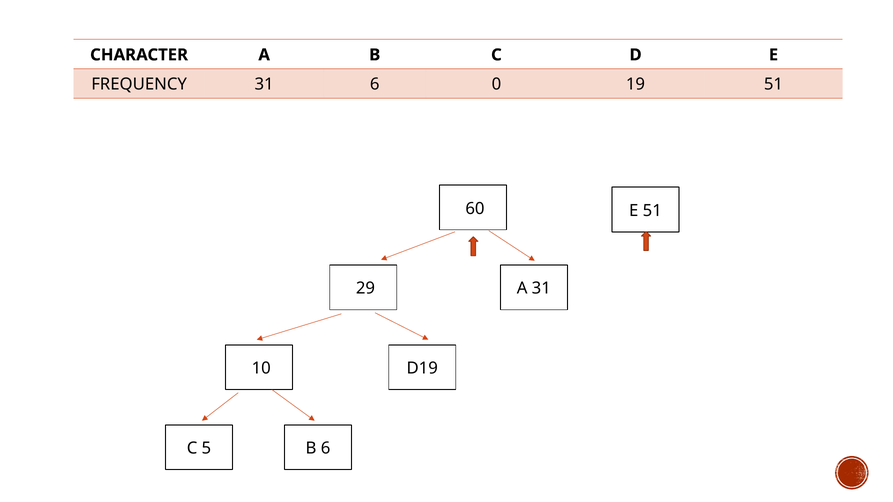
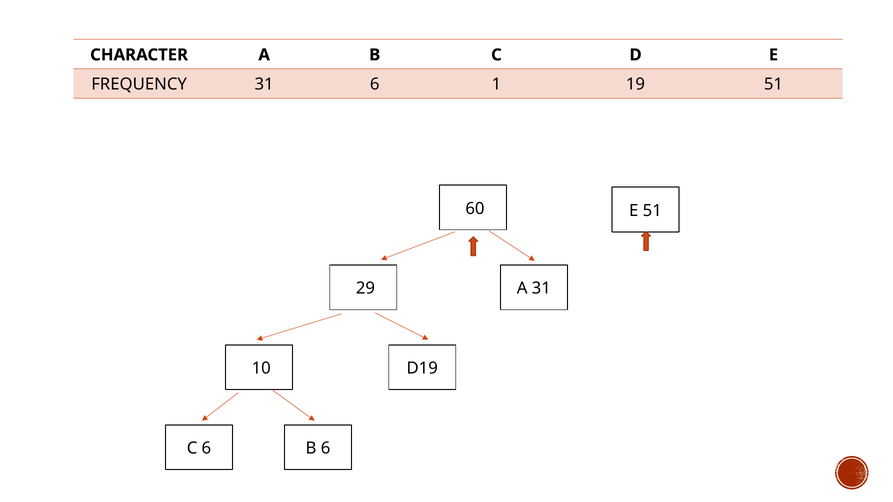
0: 0 -> 1 (496, 84)
C 5: 5 -> 6 (206, 449)
